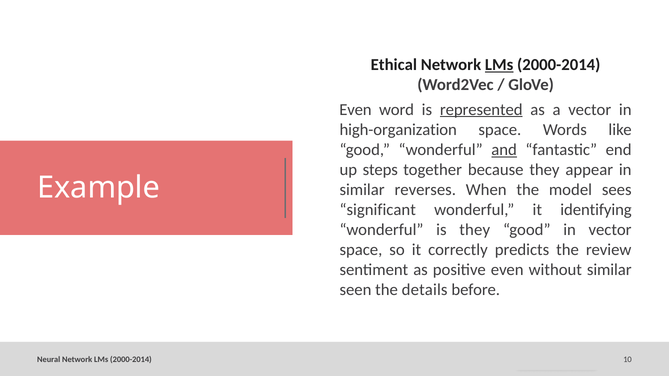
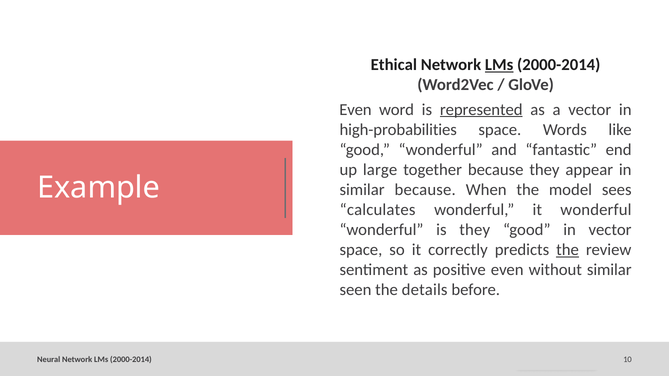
high-organization: high-organization -> high-probabilities (398, 130)
and underline: present -> none (504, 150)
steps: steps -> large (380, 170)
similar reverses: reverses -> because (425, 190)
significant: significant -> calculates (378, 210)
it identifying: identifying -> wonderful (596, 210)
the underline: none -> present (568, 250)
